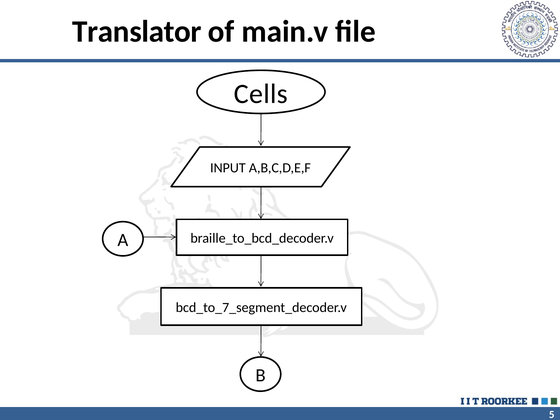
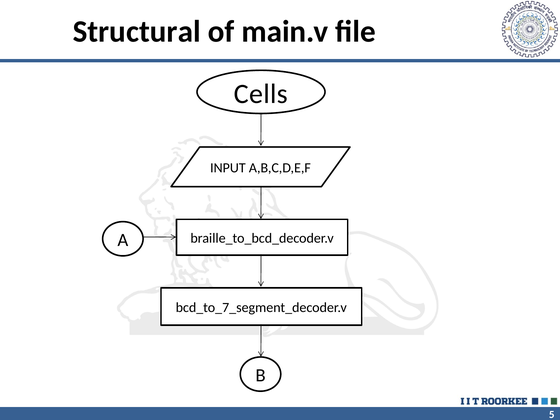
Translator: Translator -> Structural (137, 32)
